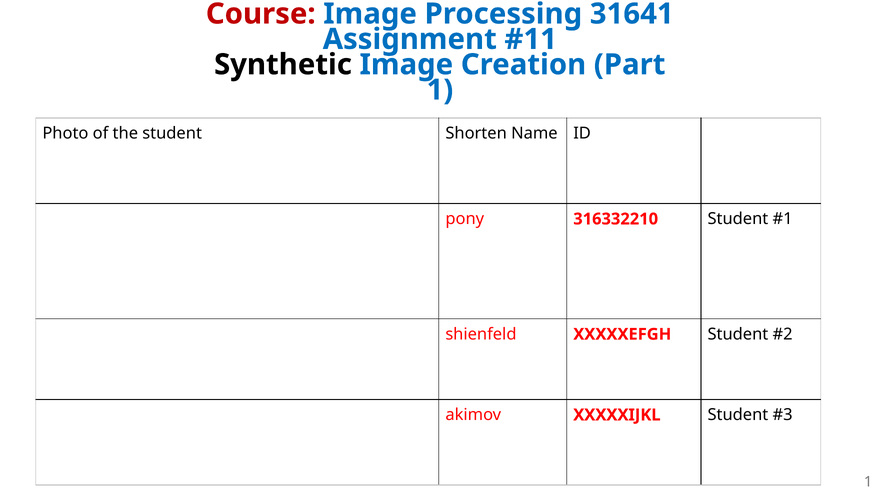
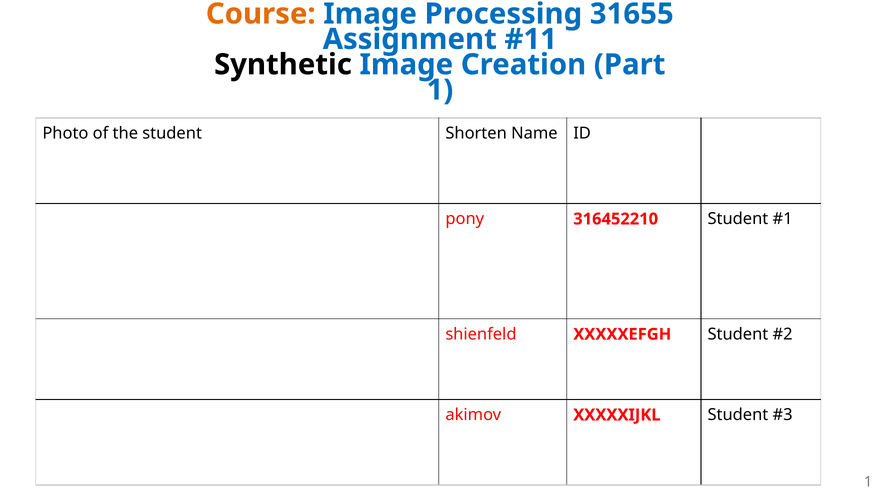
Course colour: red -> orange (261, 14)
31641: 31641 -> 31655 (632, 14)
316332210: 316332210 -> 316452210 (616, 219)
